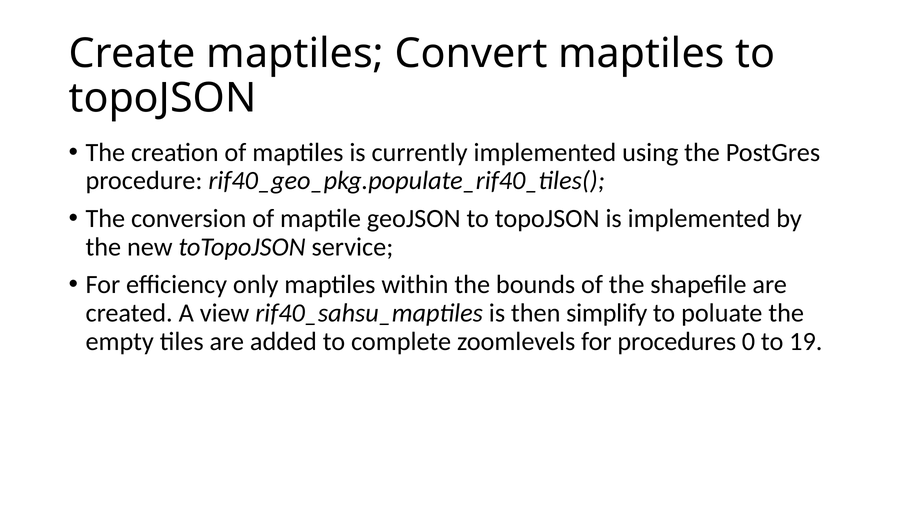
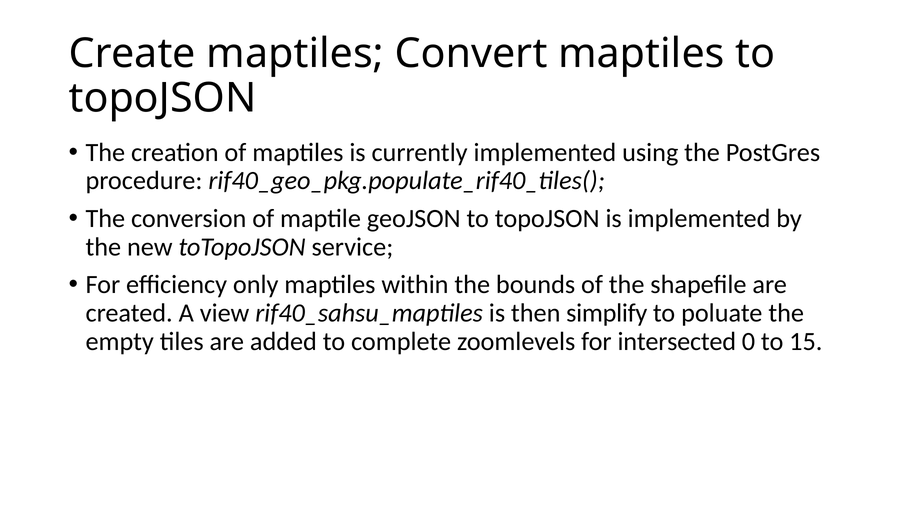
procedures: procedures -> intersected (677, 341)
19: 19 -> 15 (806, 341)
